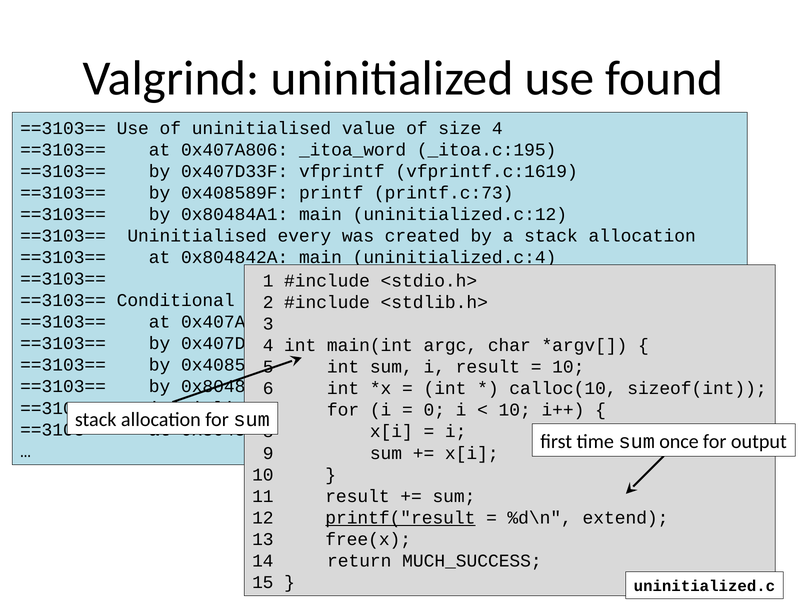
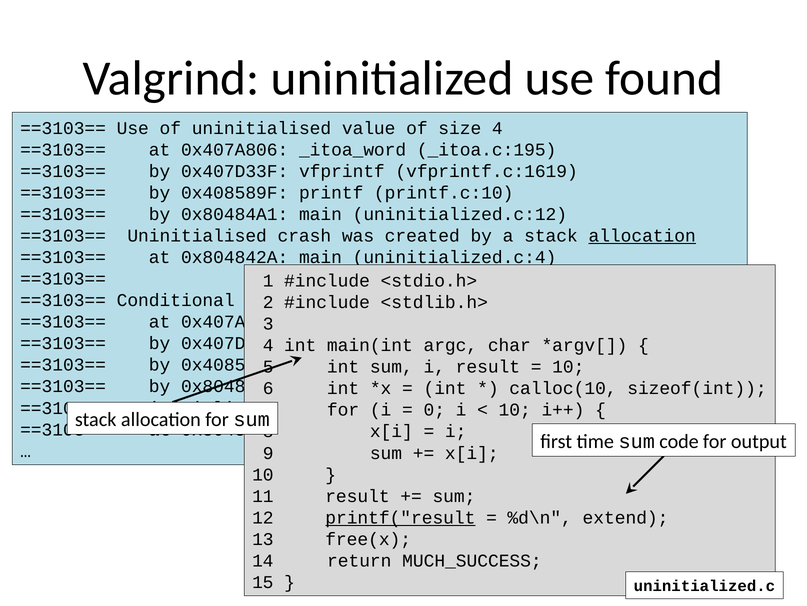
printf.c:73: printf.c:73 -> printf.c:10 (444, 193)
every: every -> crash (304, 236)
allocation underline: none -> present (642, 236)
once: once -> code (679, 441)
